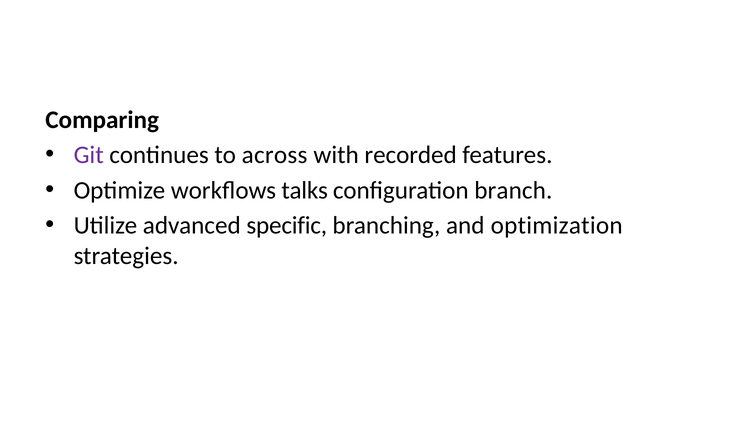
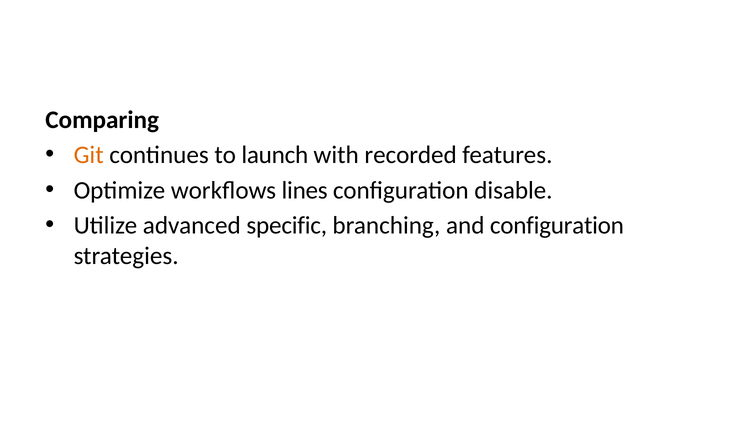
Git colour: purple -> orange (89, 155)
across: across -> launch (275, 155)
talks: talks -> lines (305, 190)
branch: branch -> disable (513, 190)
and optimization: optimization -> configuration (557, 225)
